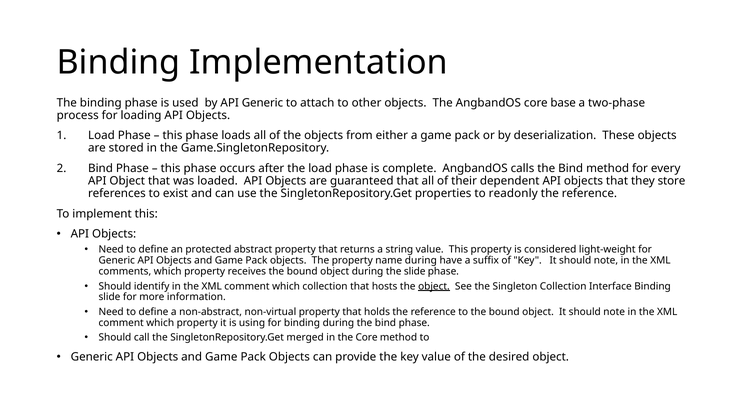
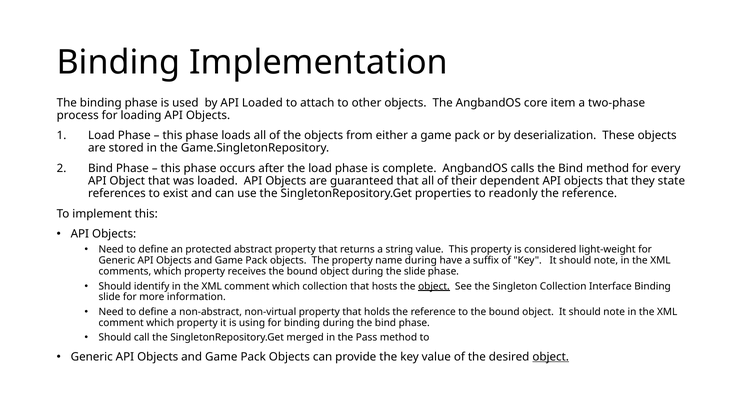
API Generic: Generic -> Loaded (262, 103)
base: base -> item (563, 103)
store: store -> state (671, 181)
the Core: Core -> Pass (367, 338)
object underline: none -> present (551, 357)
